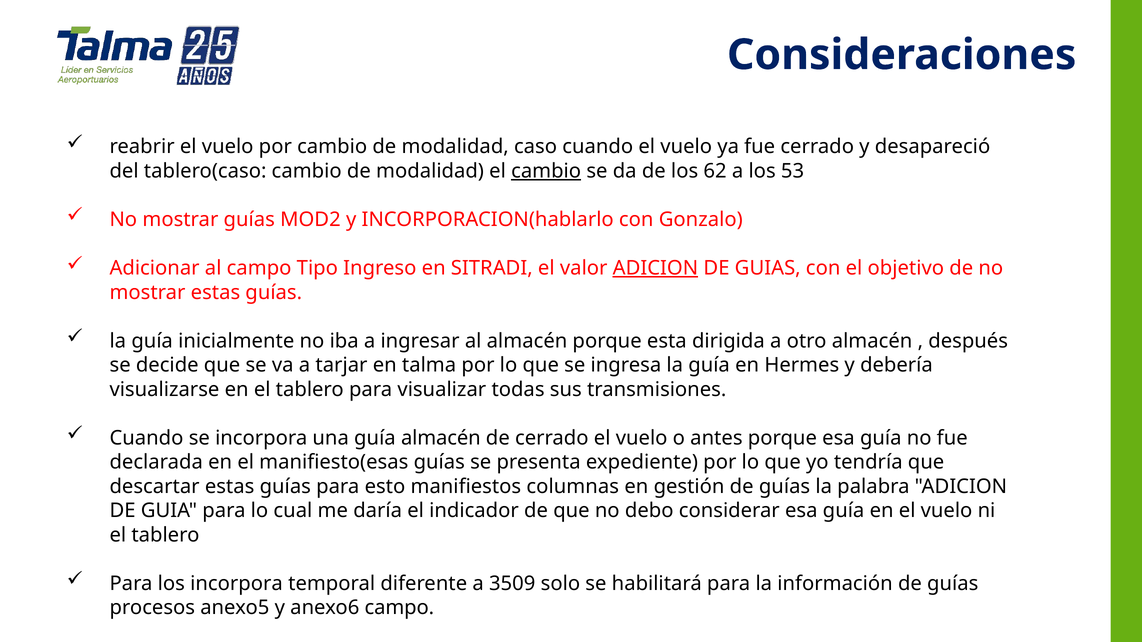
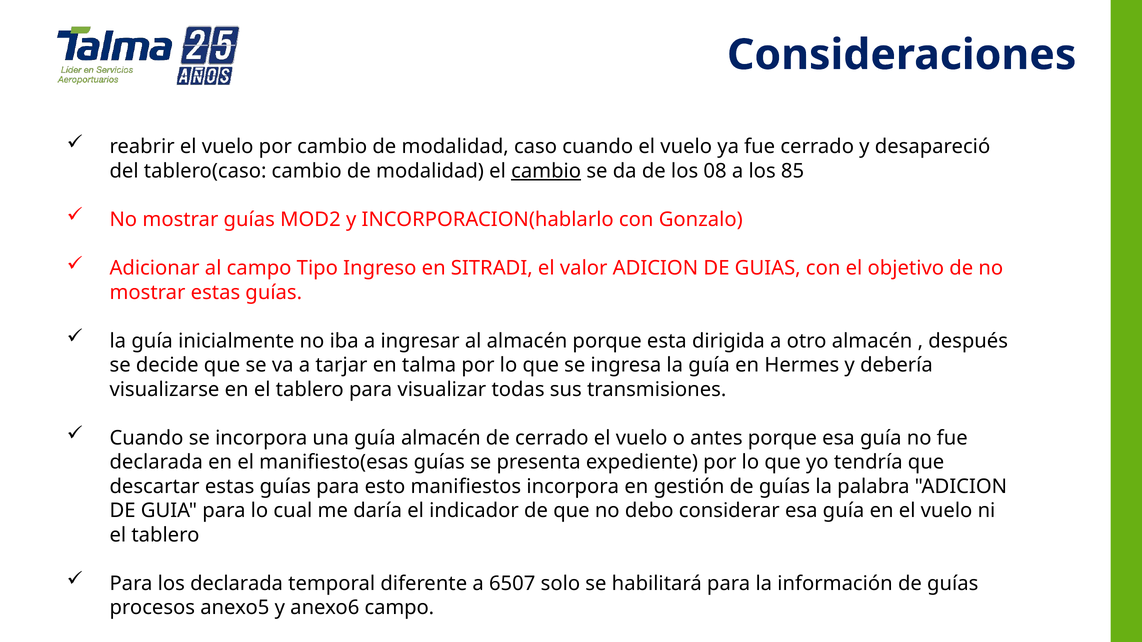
62: 62 -> 08 (715, 171)
53: 53 -> 85 (793, 171)
ADICION underline: present -> none (655, 268)
manifiestos columnas: columnas -> incorpora (573, 487)
los incorpora: incorpora -> declarada (237, 584)
3509: 3509 -> 6507 (512, 584)
